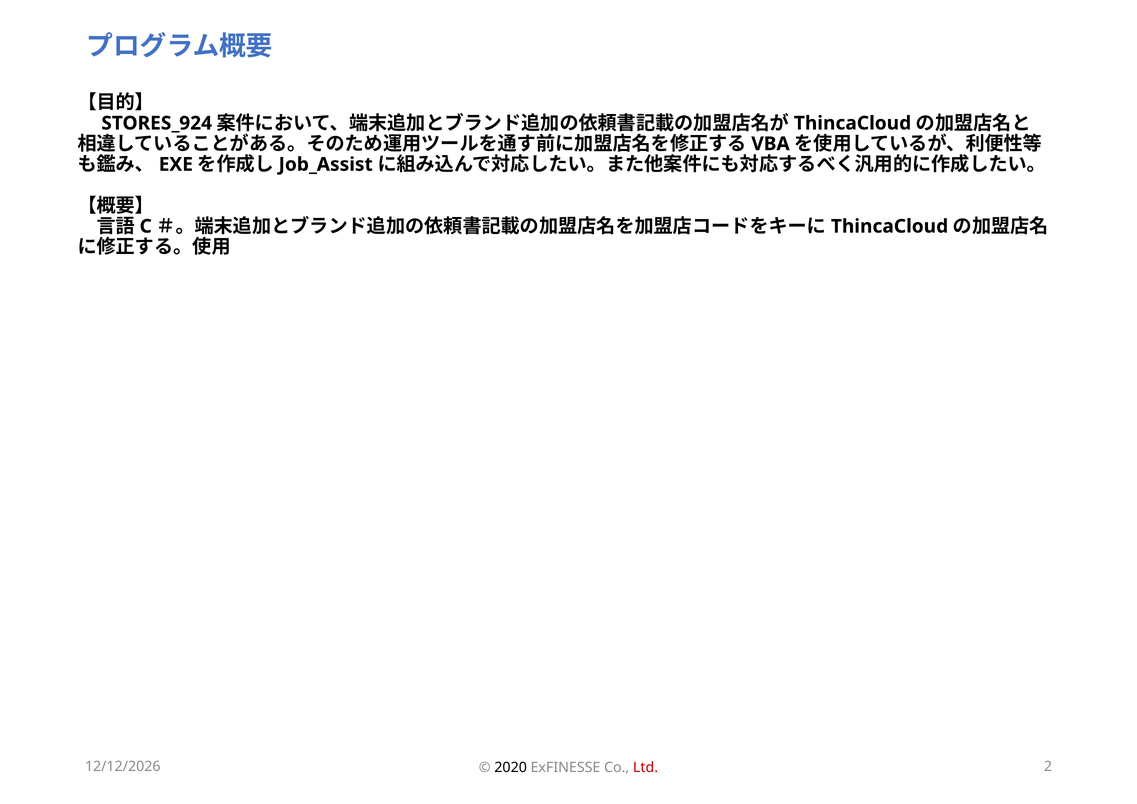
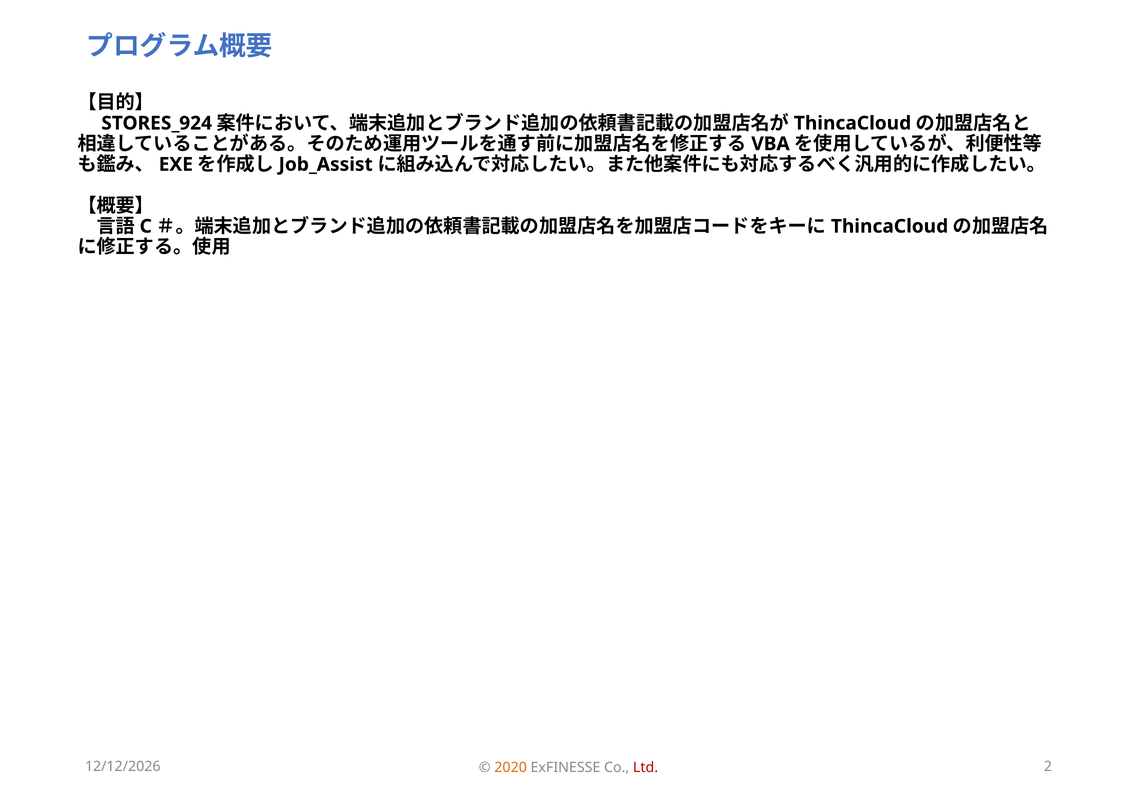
2020 colour: black -> orange (511, 768)
